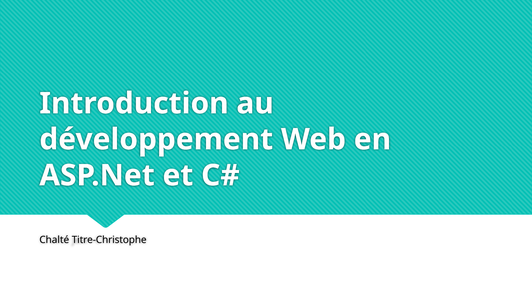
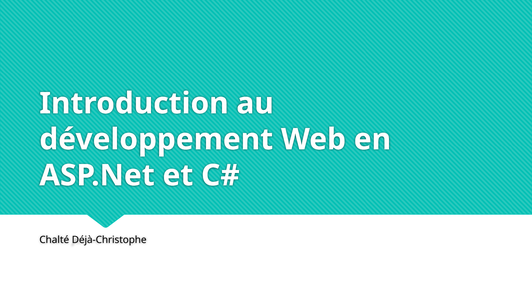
Titre-Christophe: Titre-Christophe -> Déjà-Christophe (109, 239)
